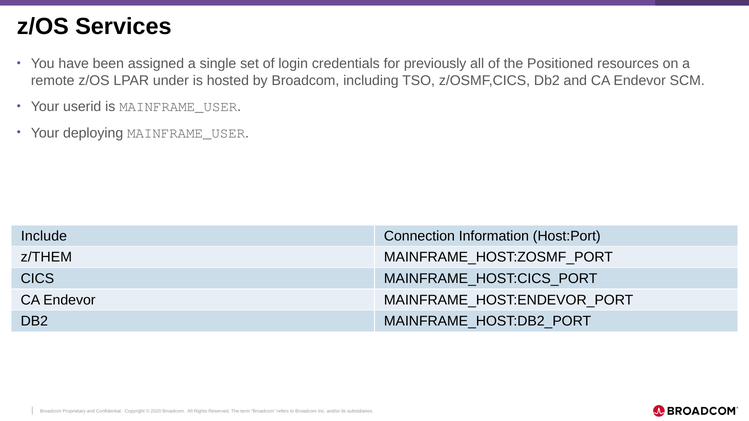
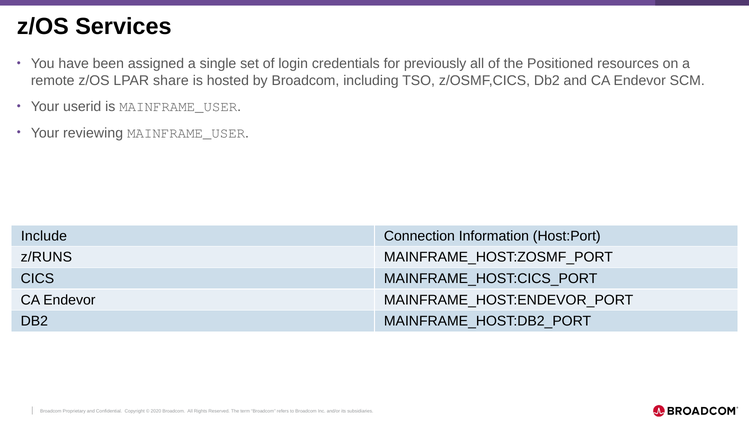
under: under -> share (171, 81)
deploying: deploying -> reviewing (93, 133)
z/THEM: z/THEM -> z/RUNS (46, 257)
